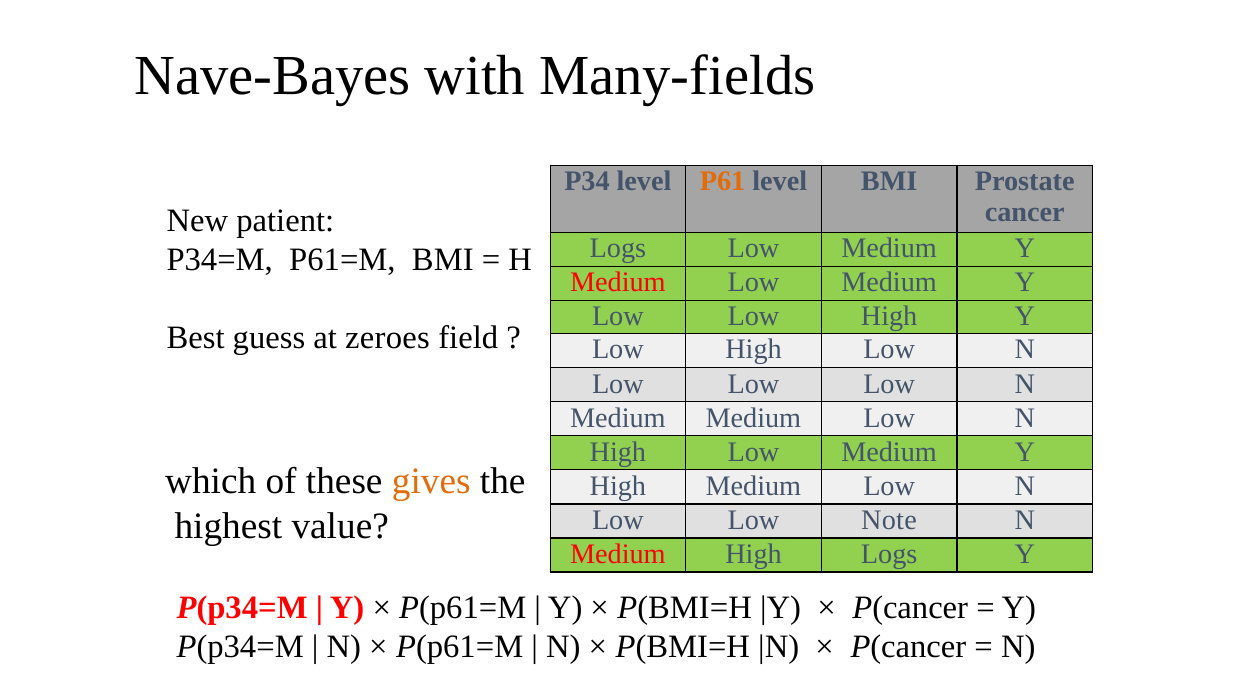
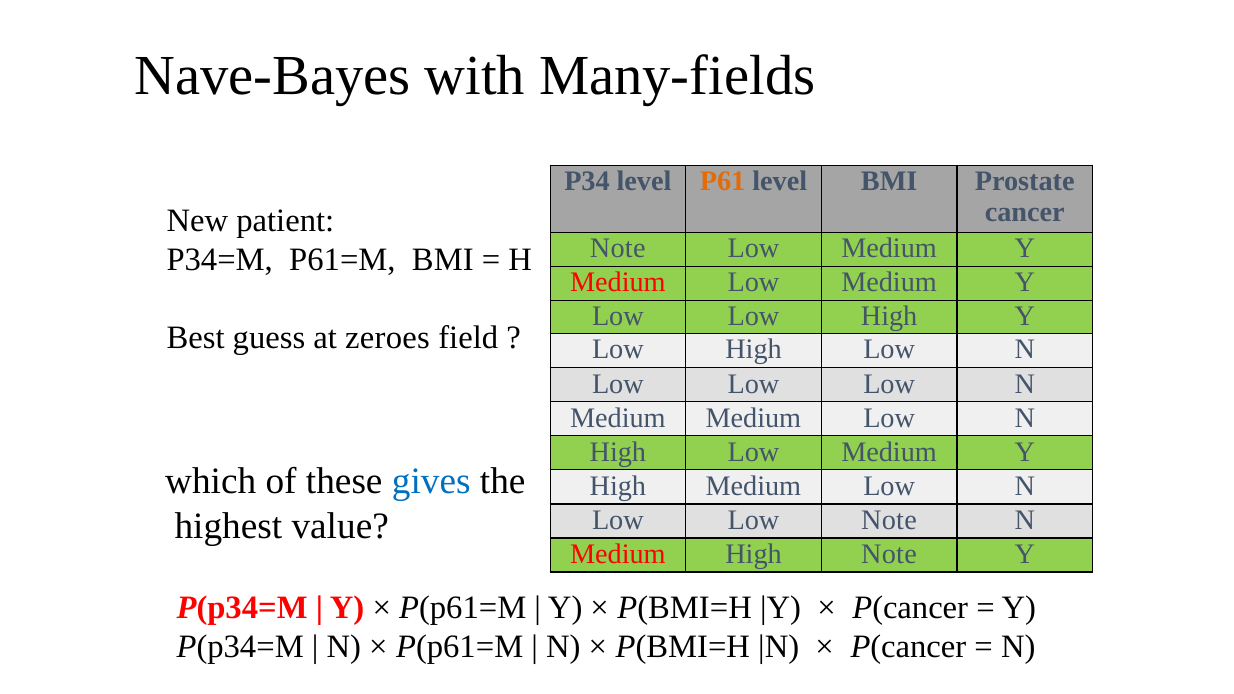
Logs: Logs -> Note (618, 248)
gives colour: orange -> blue (431, 481)
High Logs: Logs -> Note (889, 554)
